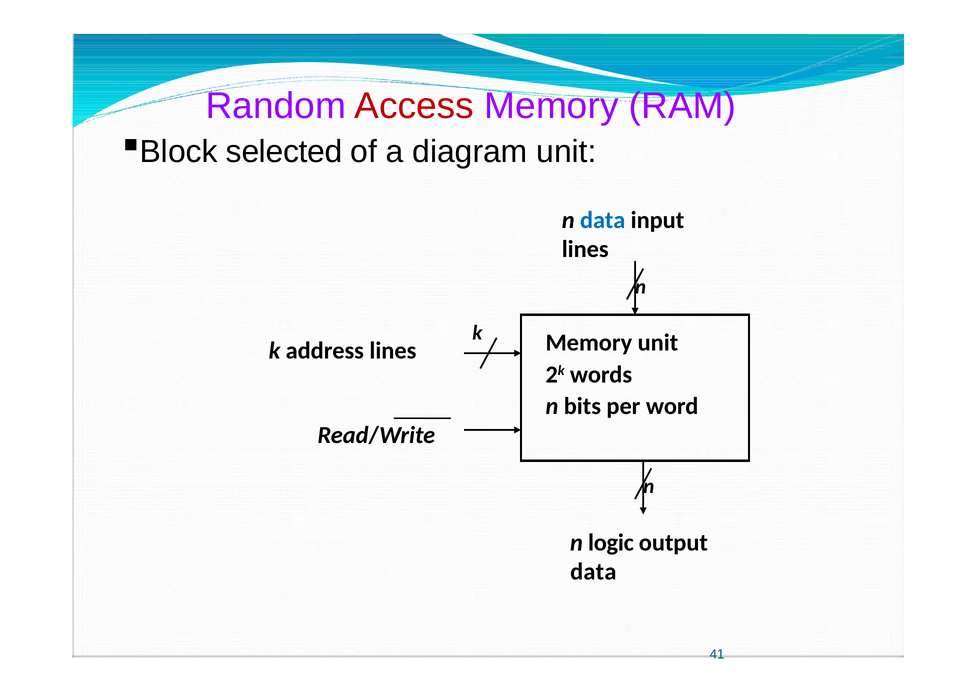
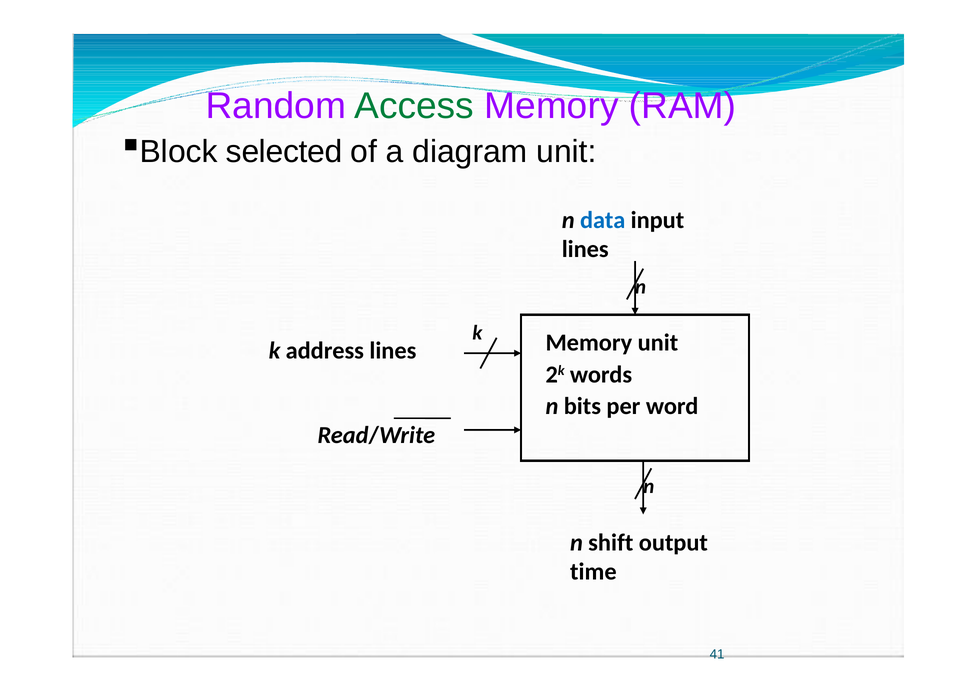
Access colour: red -> green (414, 106)
logic: logic -> shift (611, 542)
data: data -> time (593, 572)
